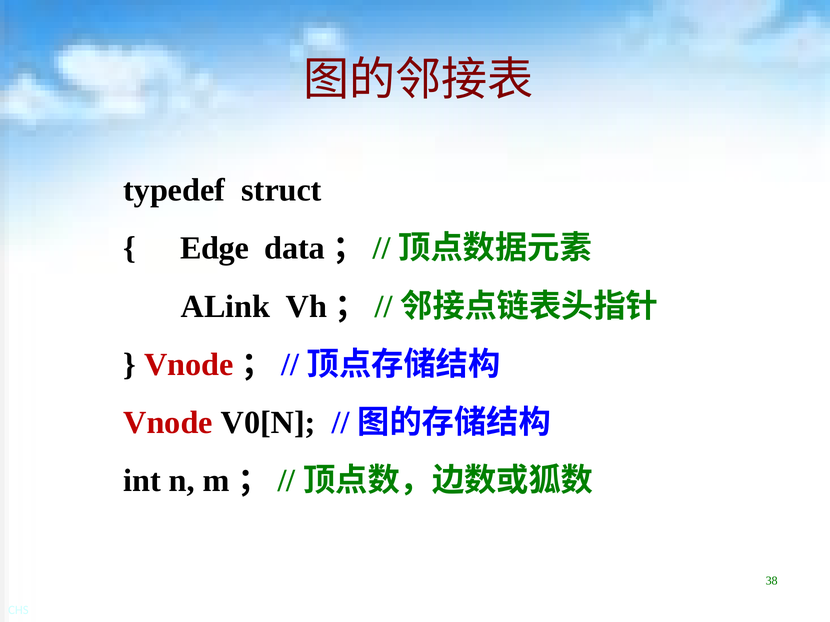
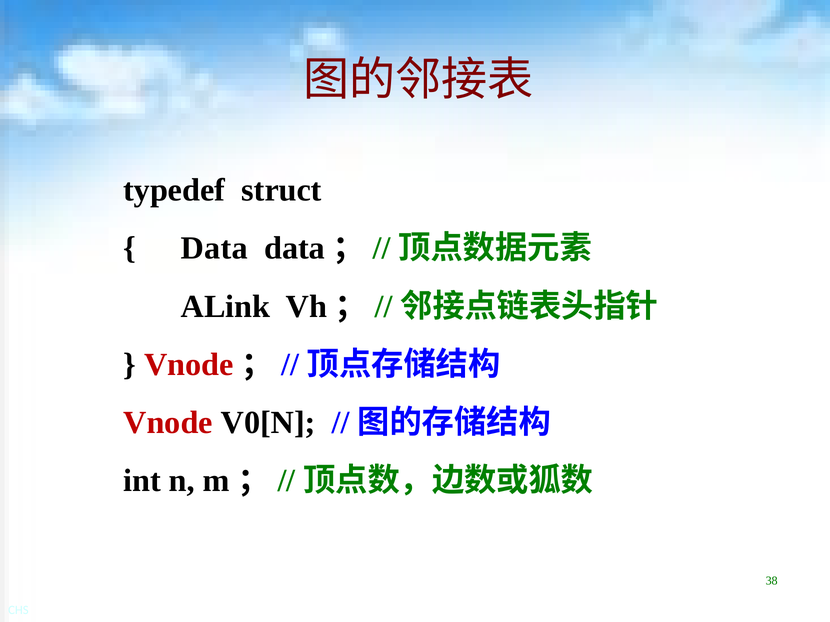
Edge: Edge -> Data (214, 249)
